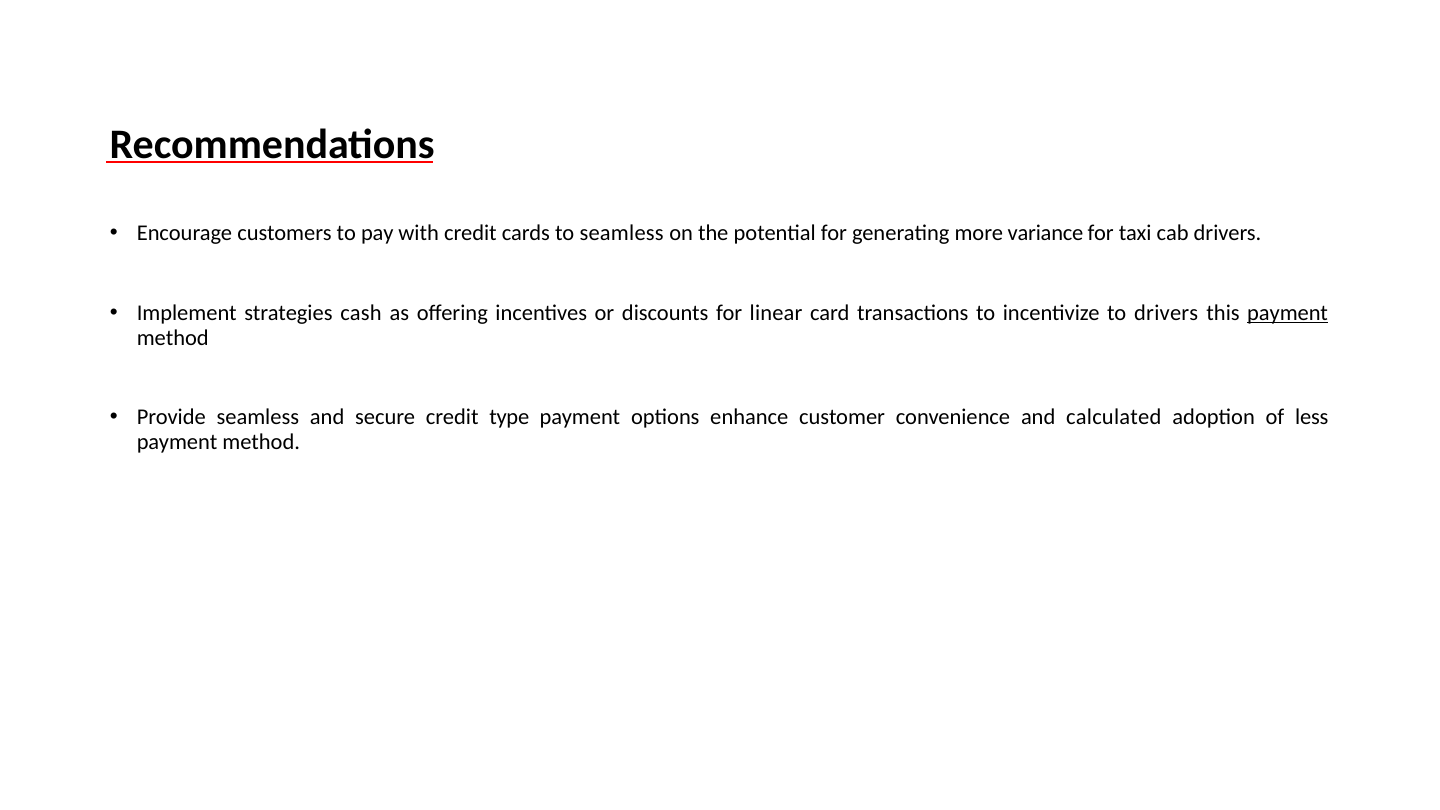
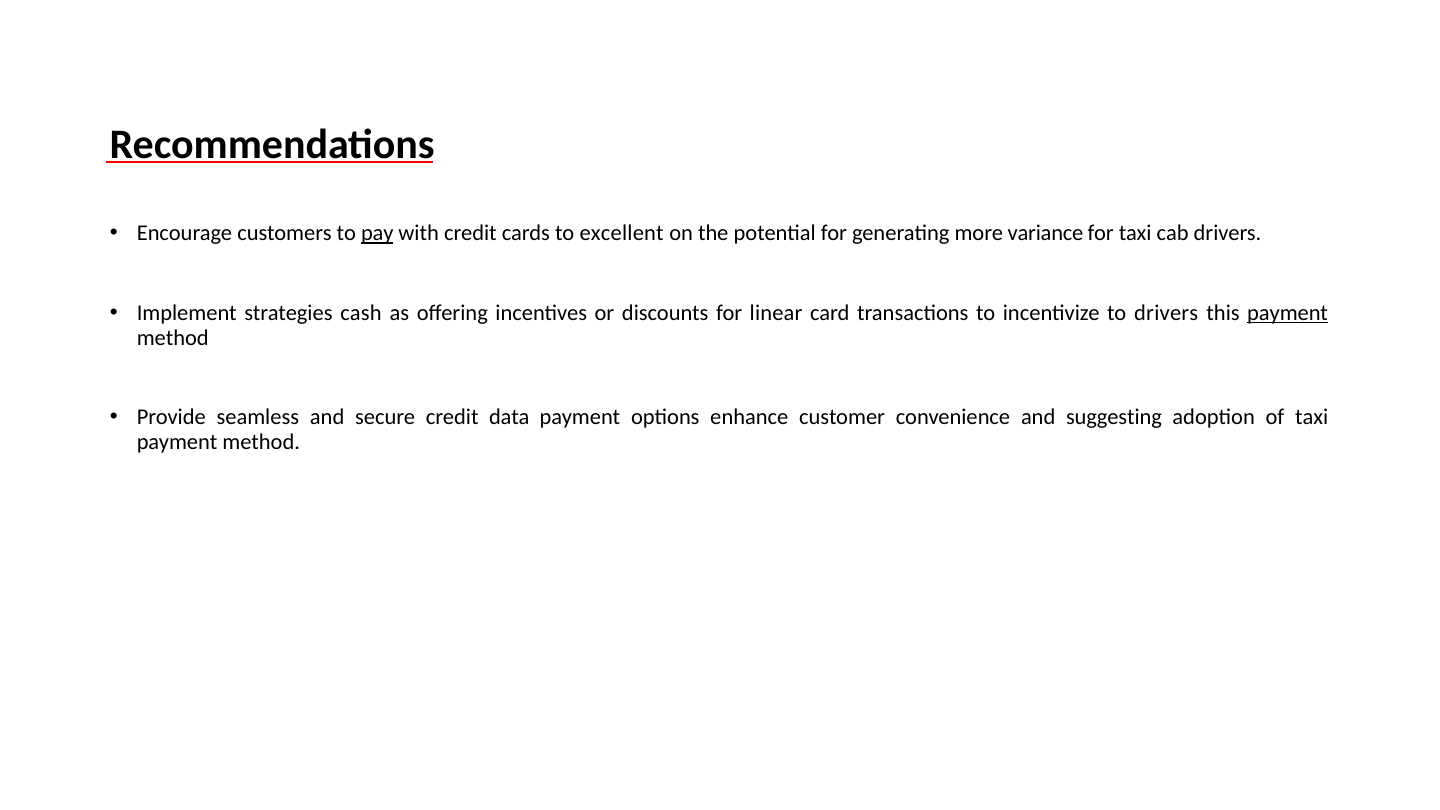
pay underline: none -> present (377, 233)
to seamless: seamless -> excellent (622, 233)
type: type -> data (509, 417)
calculated: calculated -> suggesting (1114, 417)
of less: less -> taxi (1312, 417)
